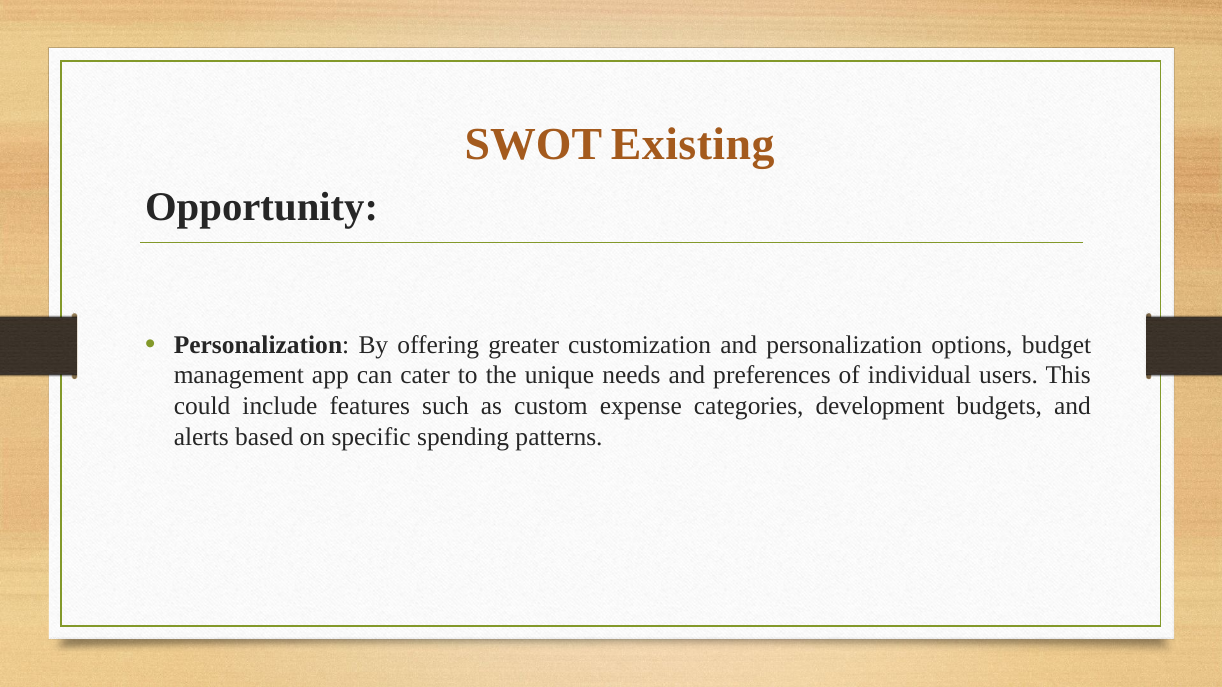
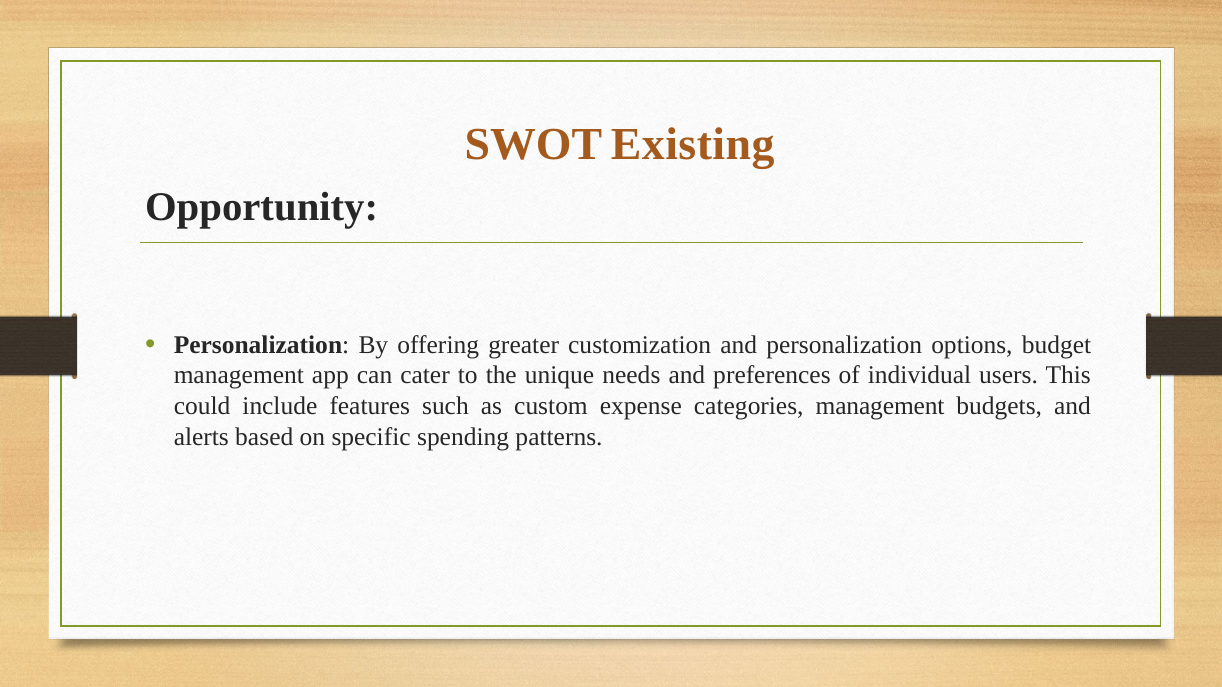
categories development: development -> management (880, 406)
